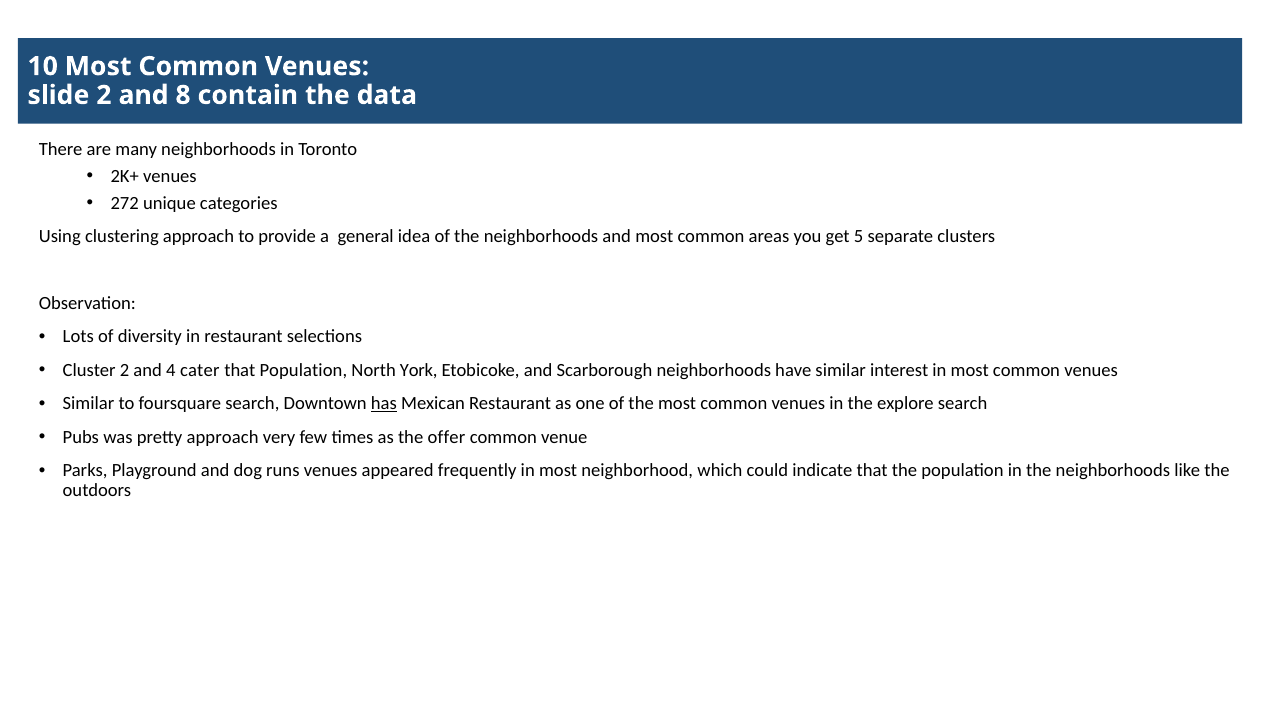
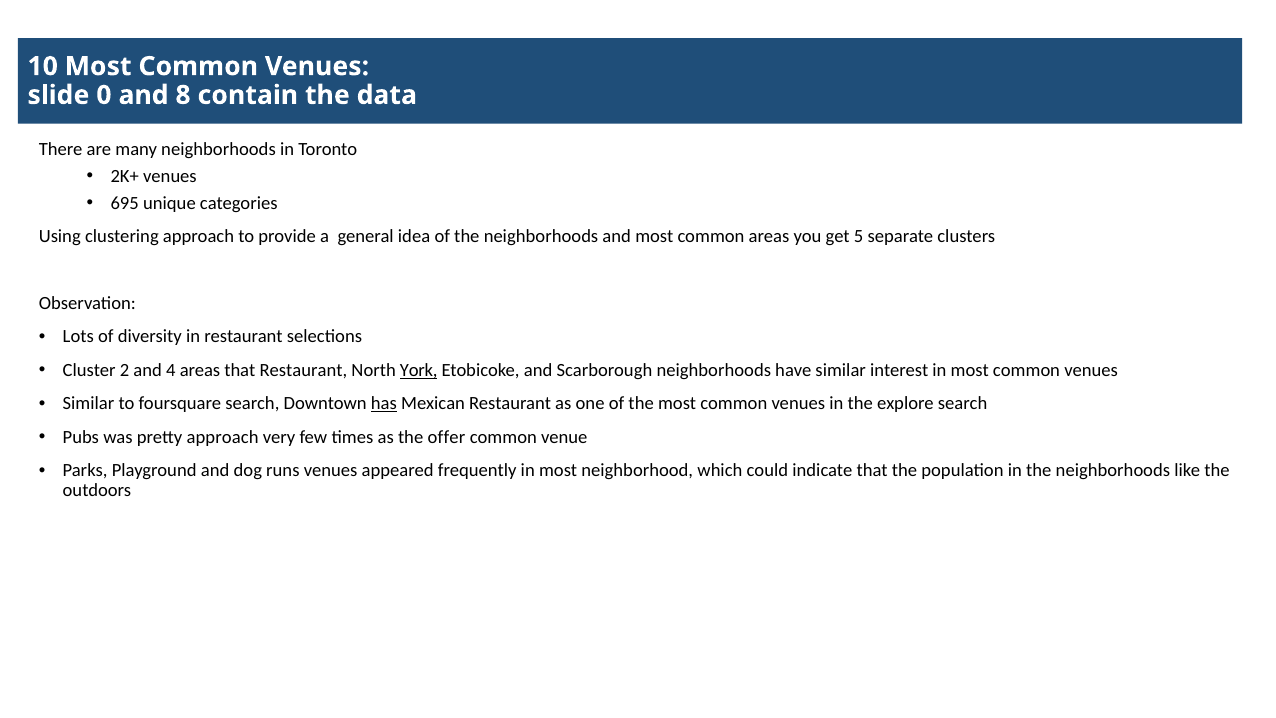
slide 2: 2 -> 0 (104, 95)
272: 272 -> 695 (125, 203)
4 cater: cater -> areas (200, 370)
that Population: Population -> Restaurant (303, 370)
York underline: none -> present (419, 370)
